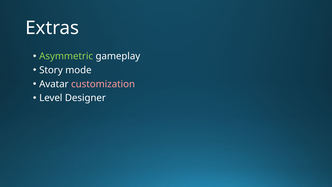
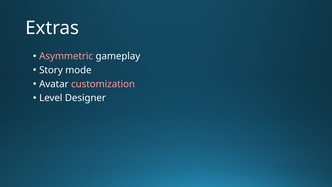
Asymmetric colour: light green -> pink (66, 56)
